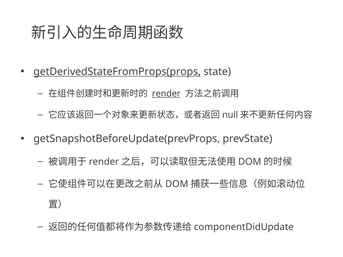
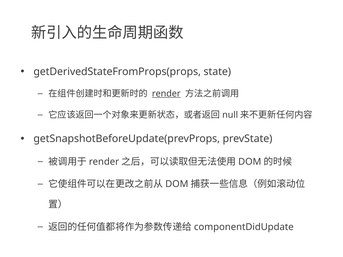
getDerivedStateFromProps(props underline: present -> none (117, 72)
